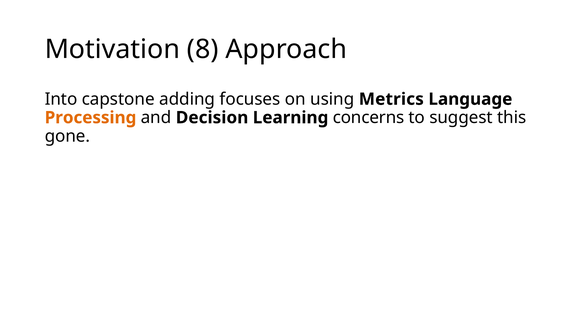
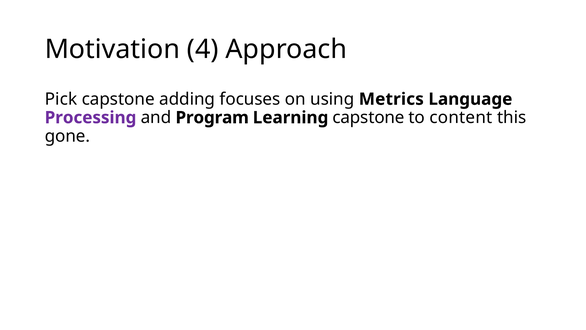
8: 8 -> 4 (203, 49)
Into: Into -> Pick (61, 99)
Processing colour: orange -> purple (91, 117)
Decision: Decision -> Program (212, 117)
Learning concerns: concerns -> capstone (369, 117)
suggest: suggest -> content (461, 117)
